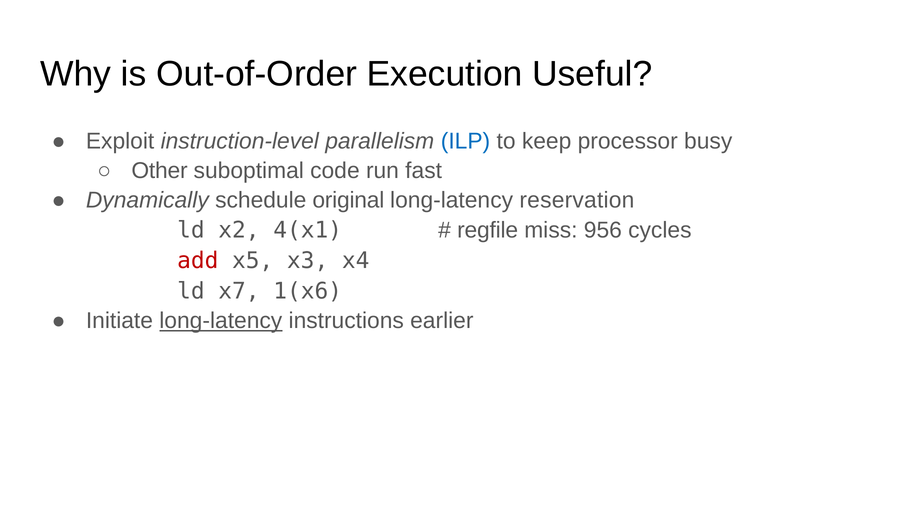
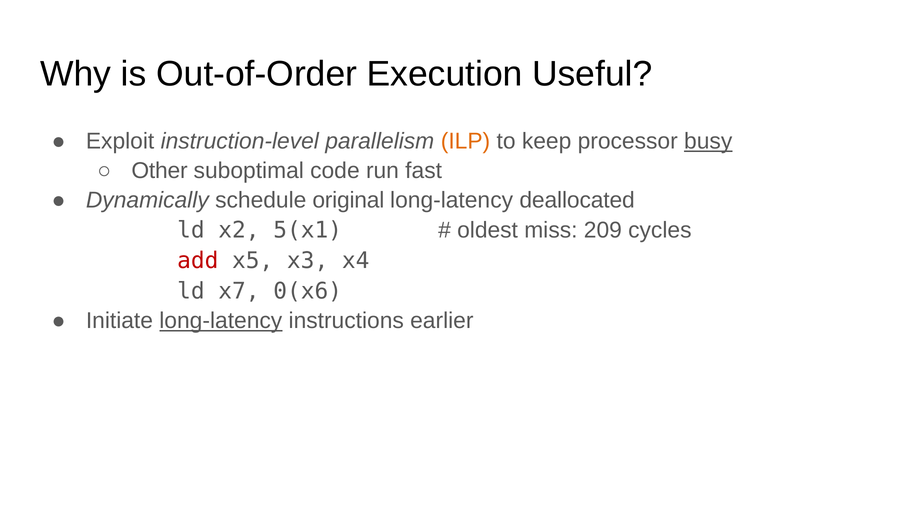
ILP colour: blue -> orange (465, 141)
busy underline: none -> present (708, 141)
reservation: reservation -> deallocated (577, 200)
4(x1: 4(x1 -> 5(x1 (308, 230)
regfile: regfile -> oldest (488, 230)
956: 956 -> 209 (603, 230)
1(x6: 1(x6 -> 0(x6 (308, 291)
